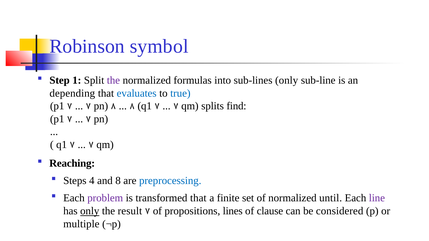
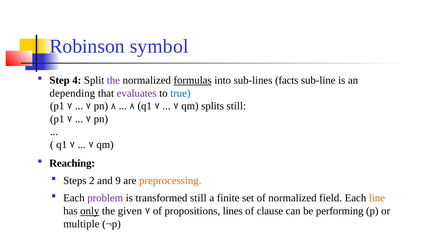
1: 1 -> 4 (77, 80)
formulas underline: none -> present (193, 80)
sub-lines only: only -> facts (287, 80)
evaluates colour: blue -> purple (137, 93)
splits find: find -> still (236, 106)
4: 4 -> 2 (92, 181)
8: 8 -> 9 (118, 181)
preprocessing colour: blue -> orange (170, 181)
transformed that: that -> still (198, 198)
until: until -> field (331, 198)
line colour: purple -> orange (377, 198)
result: result -> given (130, 211)
considered: considered -> performing (340, 211)
